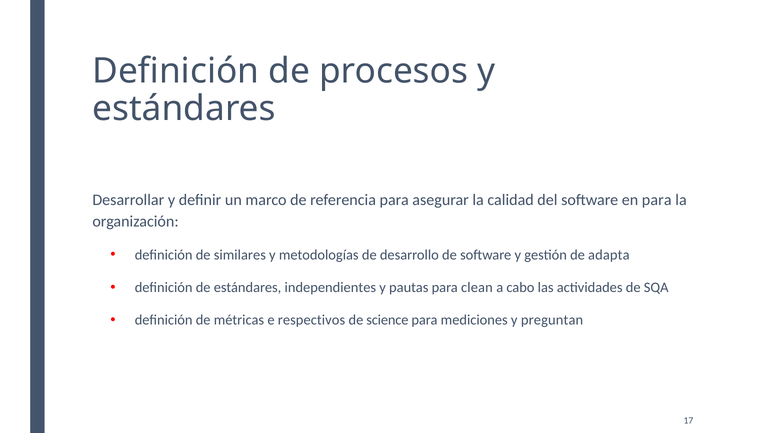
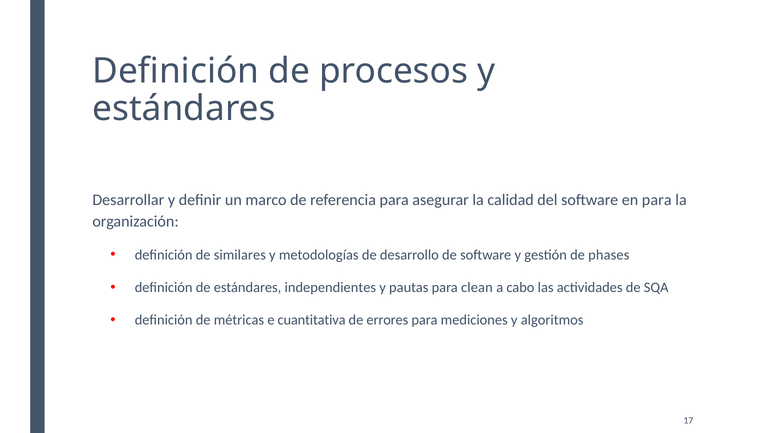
adapta: adapta -> phases (609, 255)
respectivos: respectivos -> cuantitativa (312, 320)
science: science -> errores (387, 320)
preguntan: preguntan -> algoritmos (552, 320)
